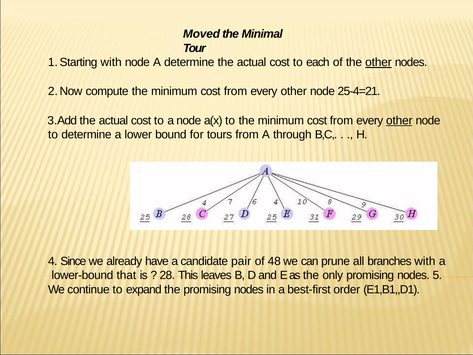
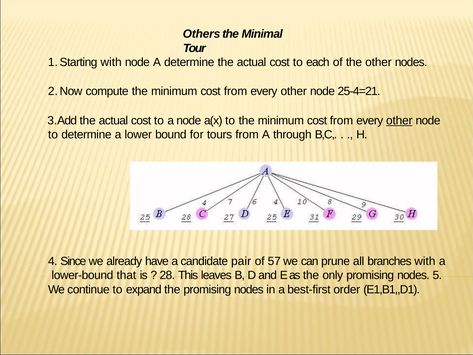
Moved: Moved -> Others (202, 34)
other underline: present -> none (378, 62)
48: 48 -> 57 (274, 261)
